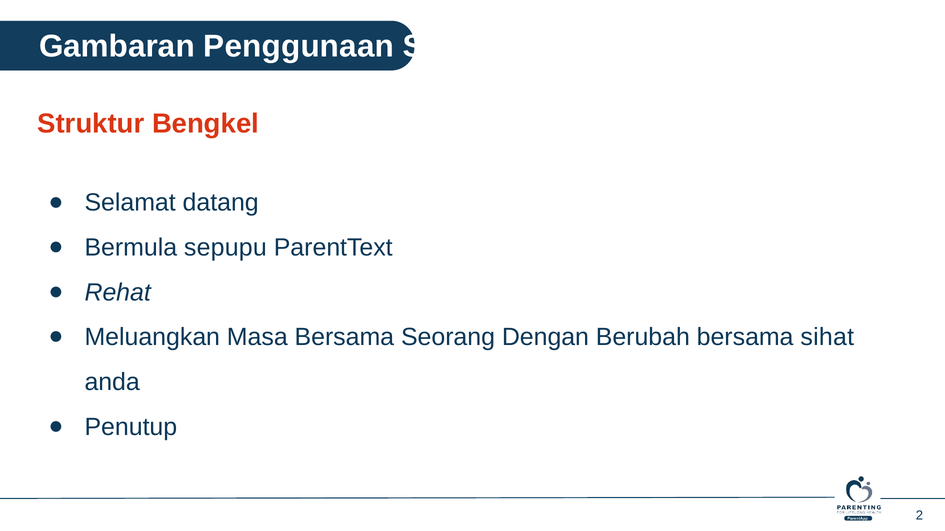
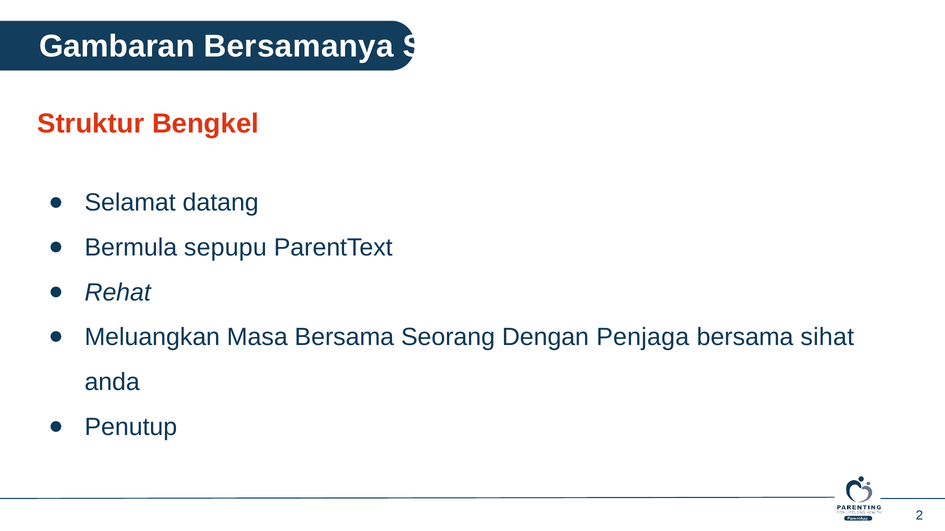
Penggunaan: Penggunaan -> Bersamanya (299, 46)
Berubah: Berubah -> Penjaga (643, 338)
